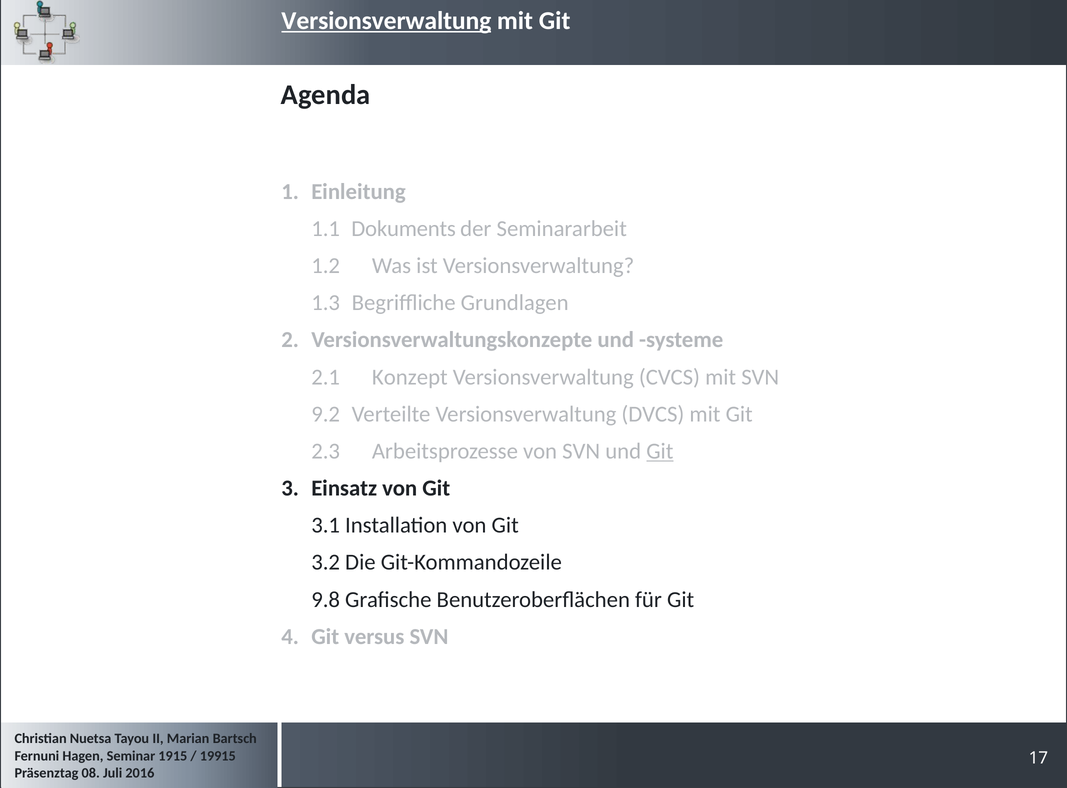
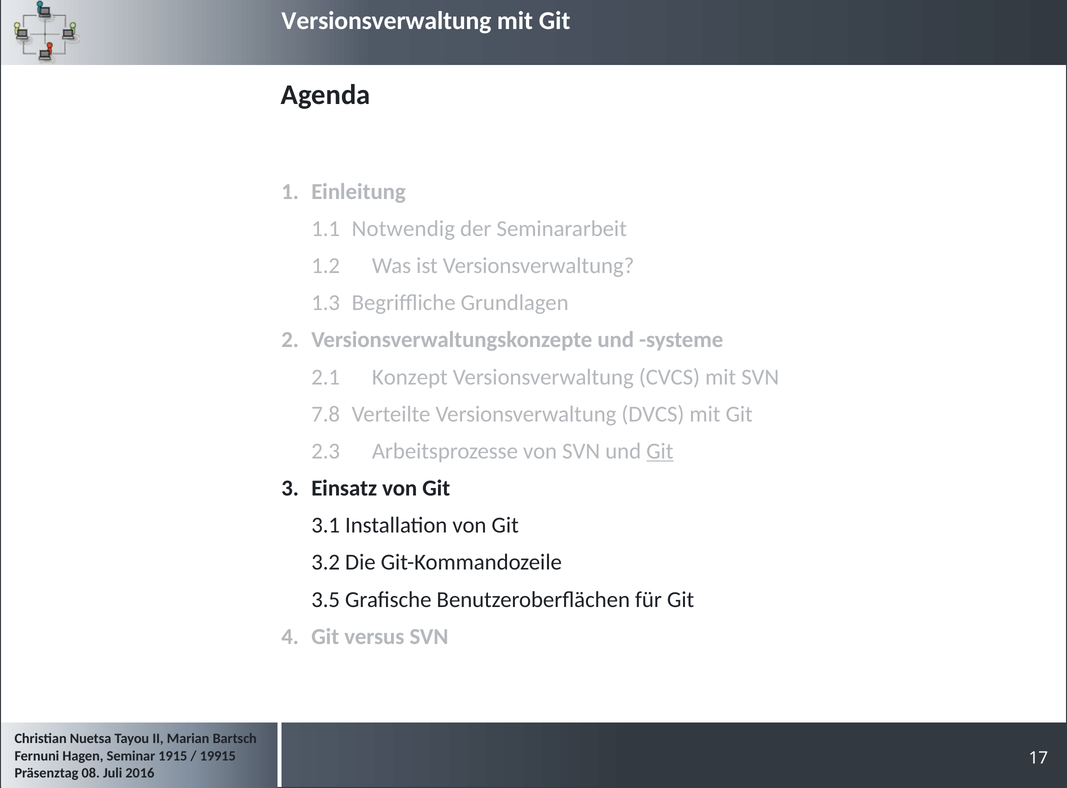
Versionsverwaltung underline: present -> none (386, 21)
Dokuments: Dokuments -> Notwendig (403, 229)
9.2: 9.2 -> 7.8 (326, 414)
9.8: 9.8 -> 3.5 (326, 600)
